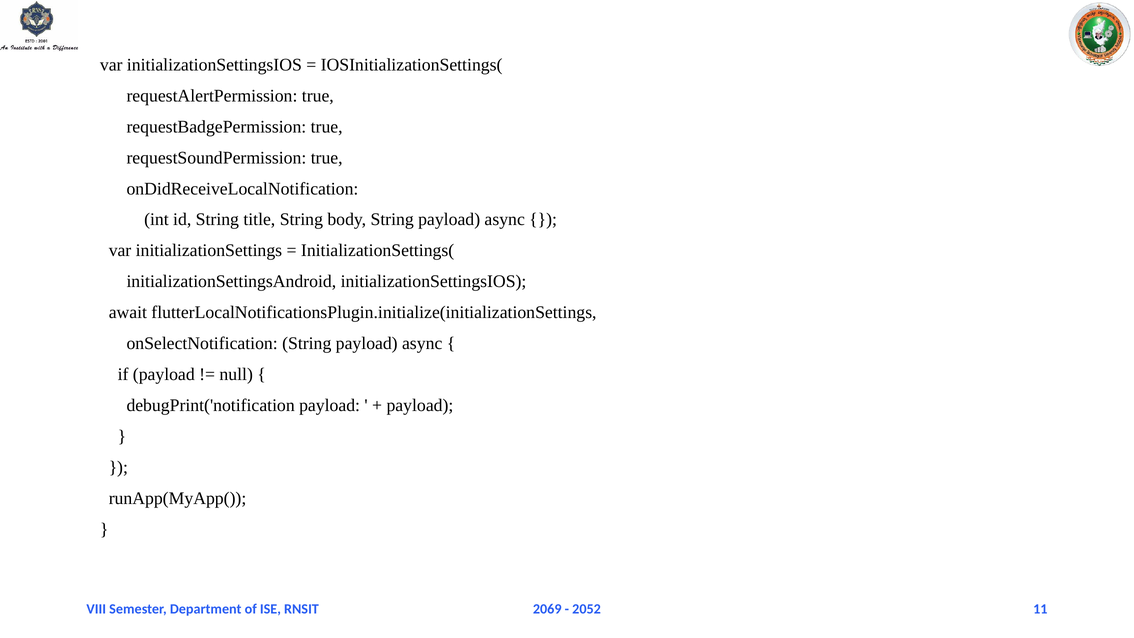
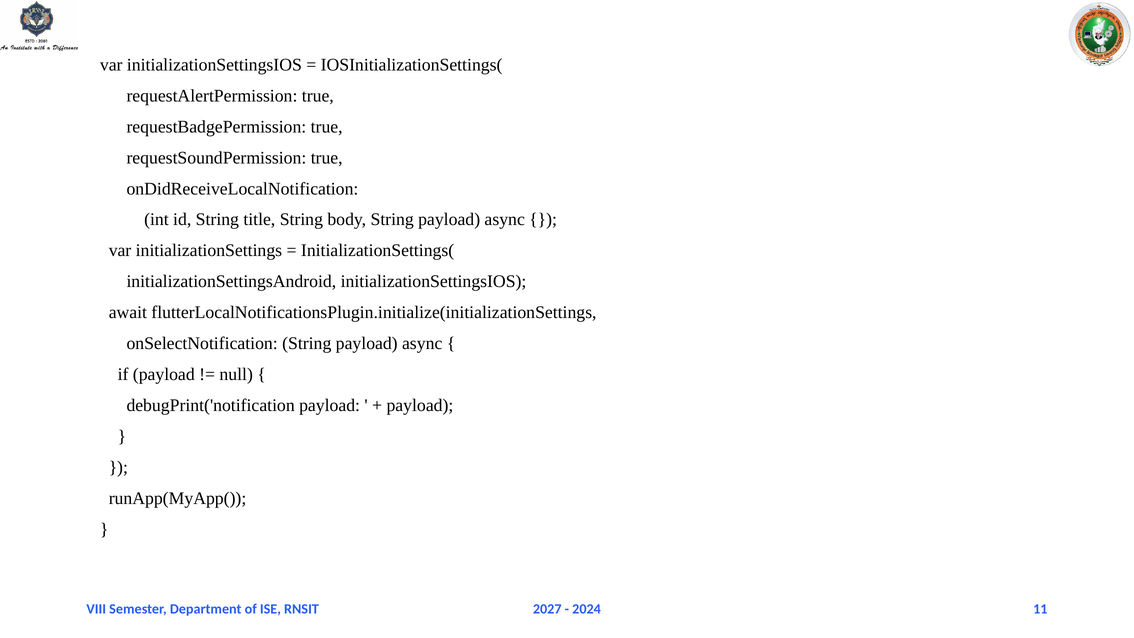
2069: 2069 -> 2027 (547, 609)
2052: 2052 -> 2024 (587, 609)
